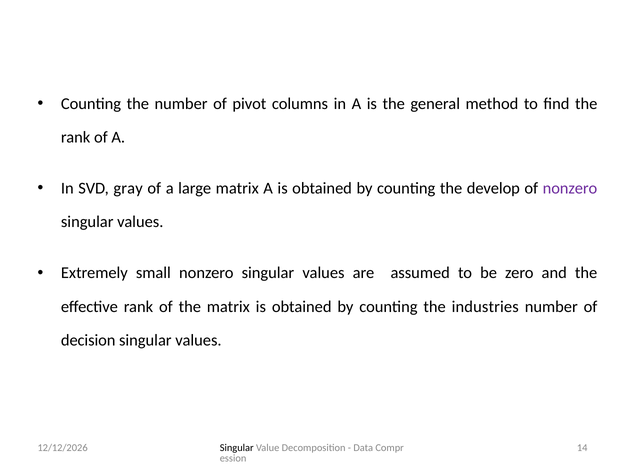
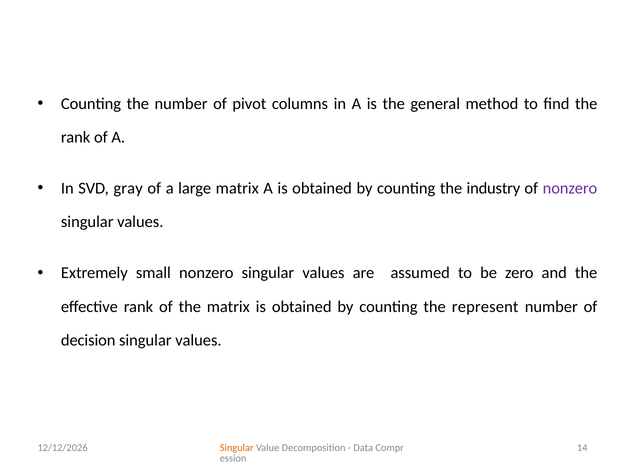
develop: develop -> industry (493, 188)
industries: industries -> represent (485, 307)
Singular colour: black -> orange (237, 448)
